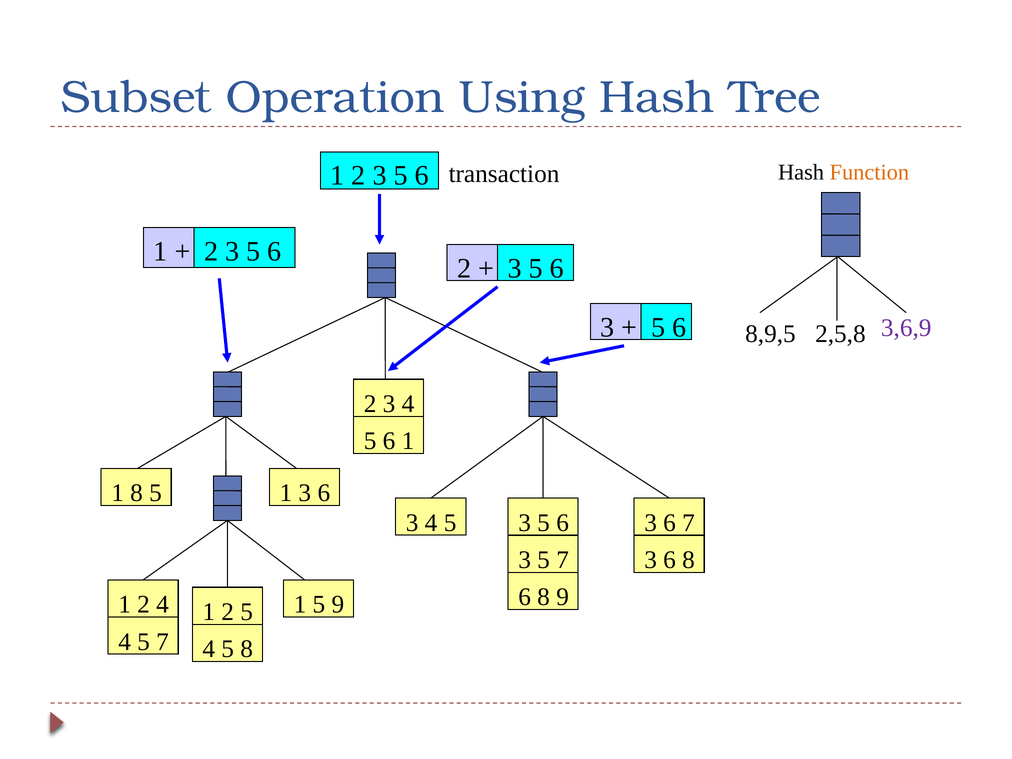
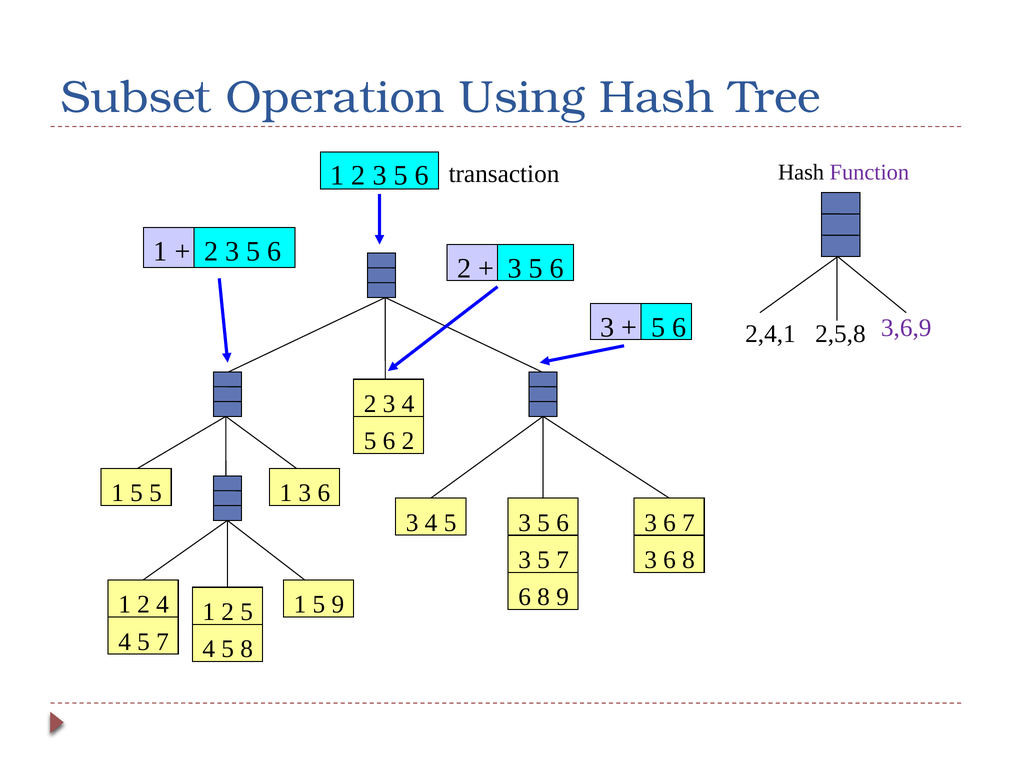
Function colour: orange -> purple (869, 173)
8,9,5: 8,9,5 -> 2,4,1 (770, 334)
1: 1 -> 2 (408, 441)
8: 8 -> 5 (136, 493)
